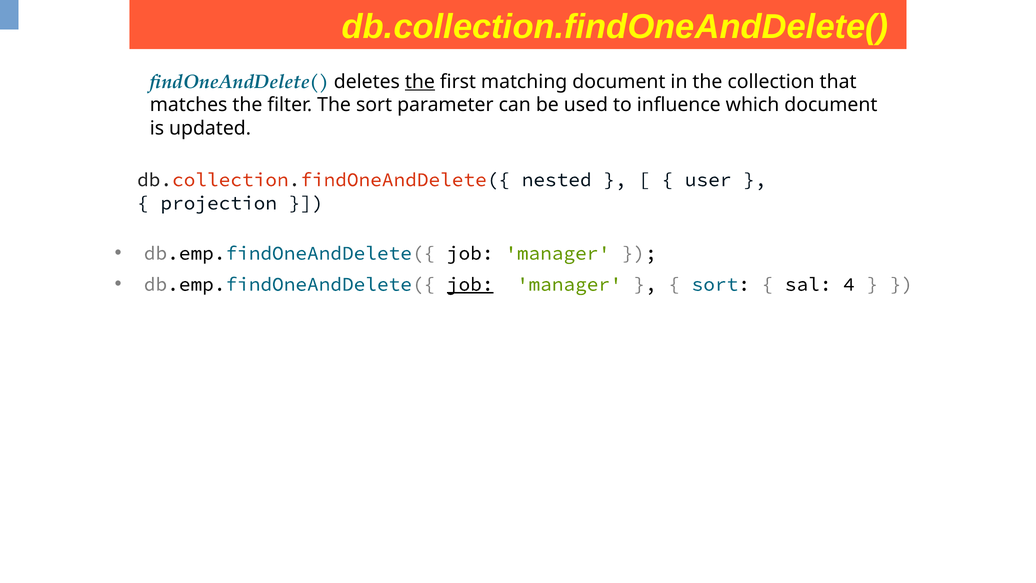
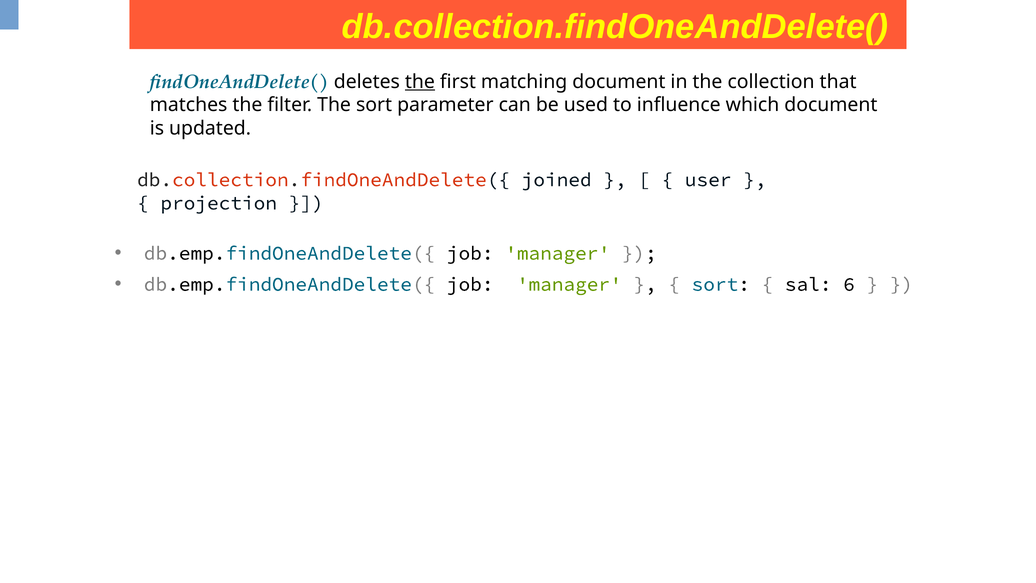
nested: nested -> joined (557, 180)
job underline: present -> none (470, 284)
4: 4 -> 6 (849, 284)
